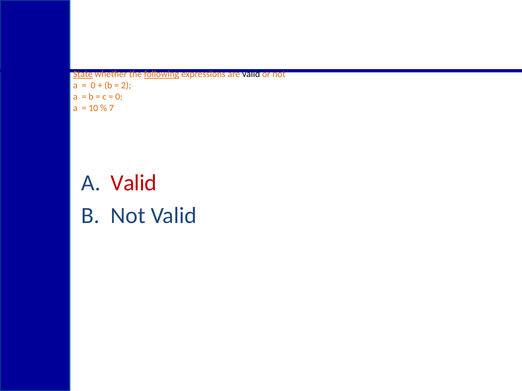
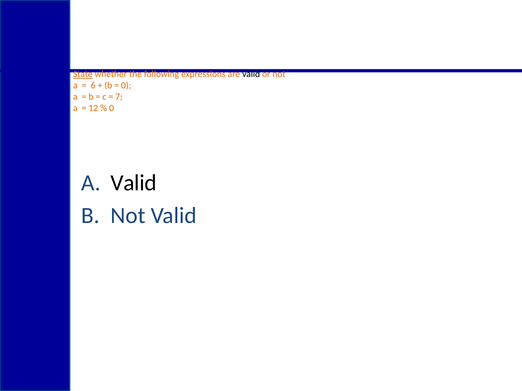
following underline: present -> none (162, 74)
0: 0 -> 6 (93, 86)
2: 2 -> 0 (126, 86)
0: 0 -> 7 (119, 97)
10: 10 -> 12 (93, 108)
7: 7 -> 0 (111, 108)
Valid colour: red -> black (134, 183)
